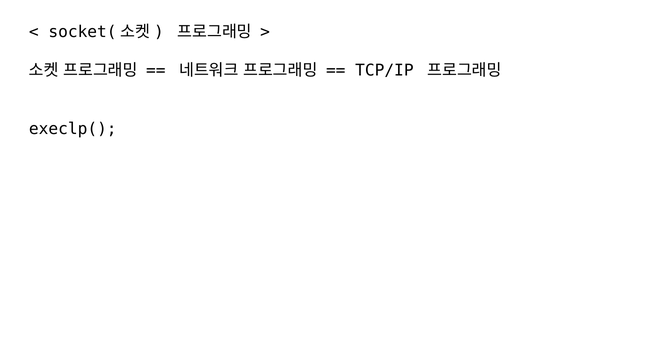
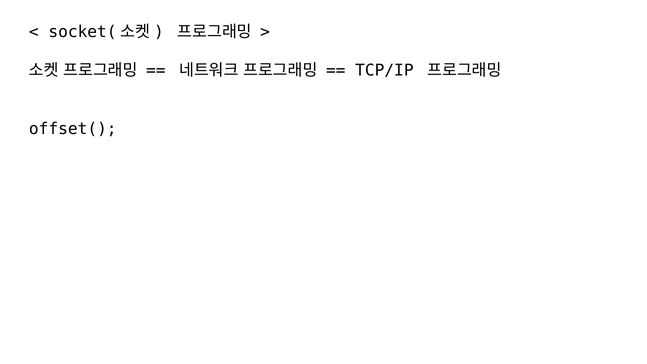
execlp(: execlp( -> offset( (73, 129)
